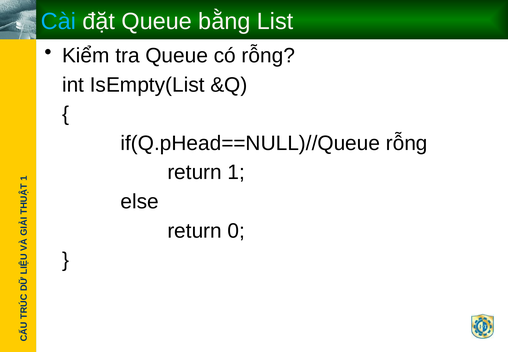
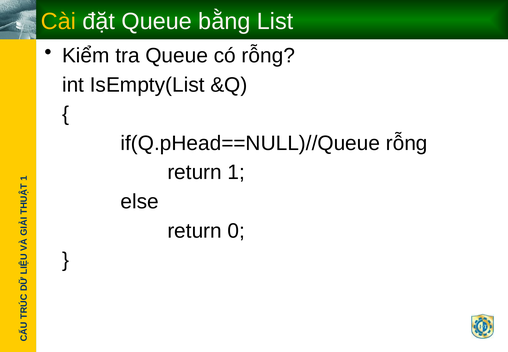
Cài colour: light blue -> yellow (58, 21)
